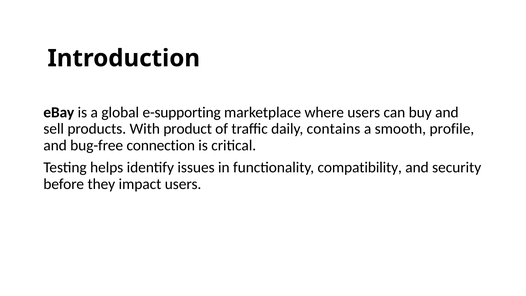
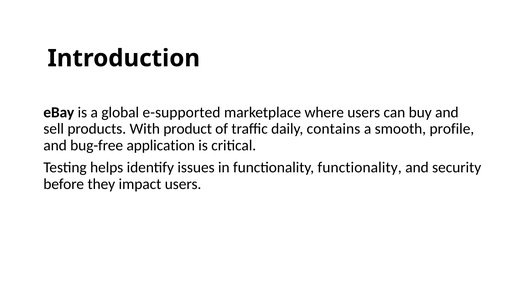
e-supporting: e-supporting -> e-supported (181, 112)
connection: connection -> application (161, 145)
functionality compatibility: compatibility -> functionality (360, 167)
